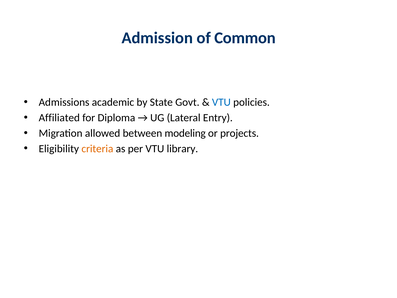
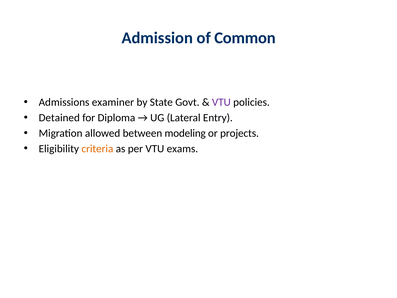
academic: academic -> examiner (113, 102)
VTU colour: blue -> purple (221, 102)
Affiliated: Affiliated -> Detained (59, 118)
library: library -> exams (182, 149)
